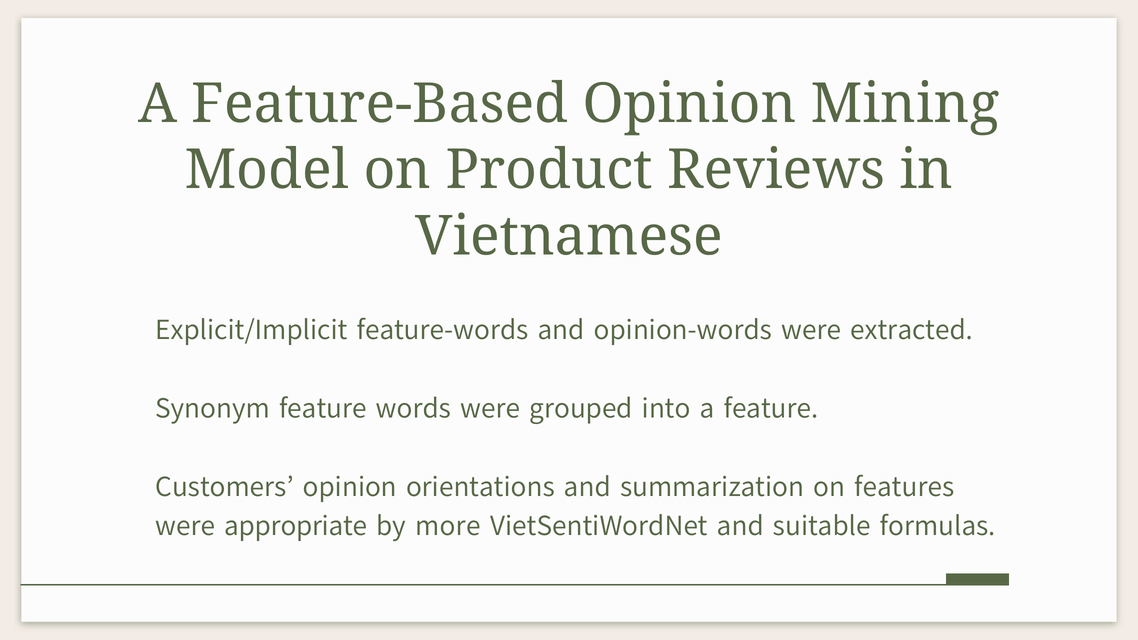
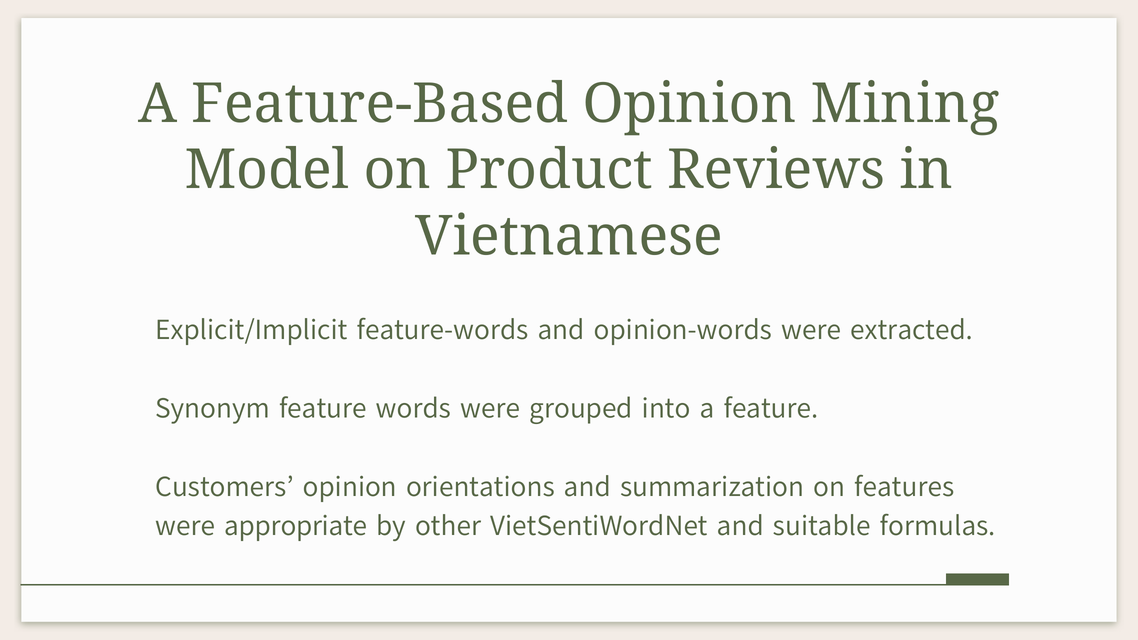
more: more -> other (448, 526)
